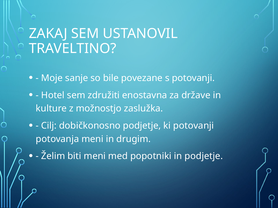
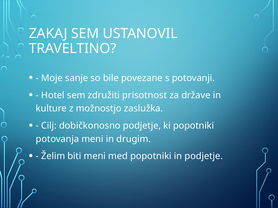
enostavna: enostavna -> prisotnost (145, 95)
ki potovanji: potovanji -> popotniki (194, 126)
